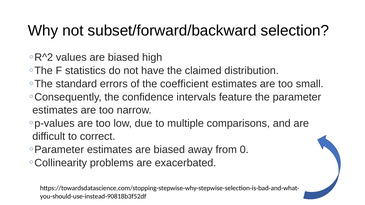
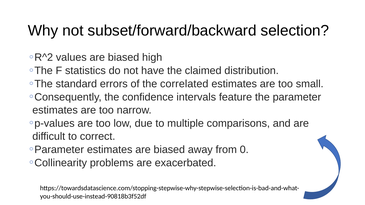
coefficient: coefficient -> correlated (184, 84)
